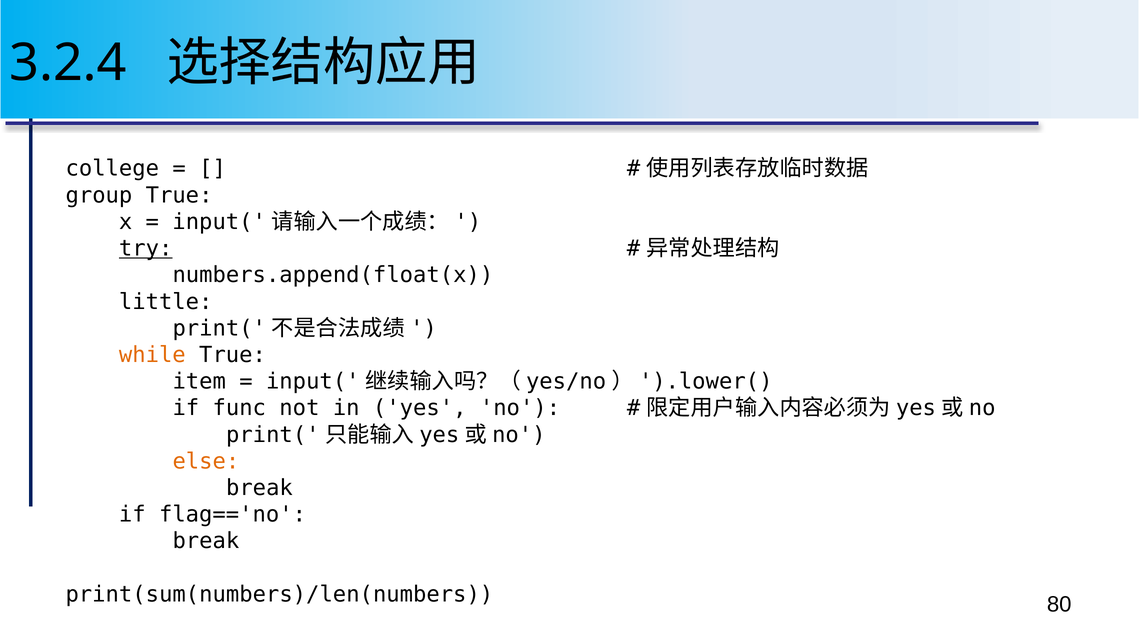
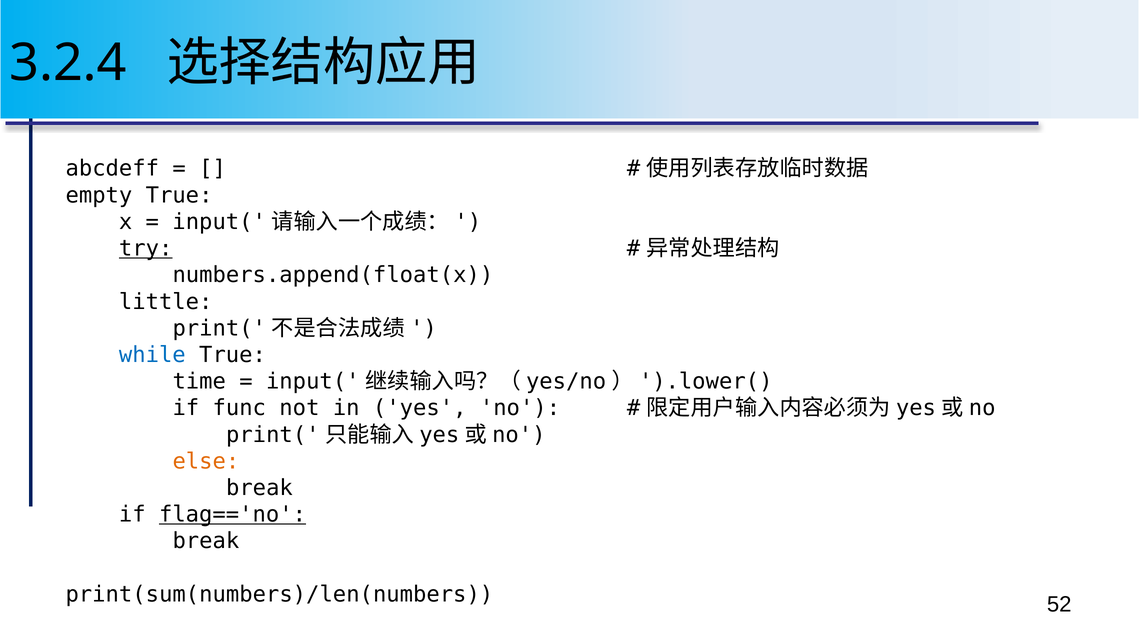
college: college -> abcdeff (112, 169)
group: group -> empty (99, 195)
while colour: orange -> blue (152, 355)
item: item -> time (199, 382)
flag=='no underline: none -> present (233, 515)
80: 80 -> 52 (1059, 605)
